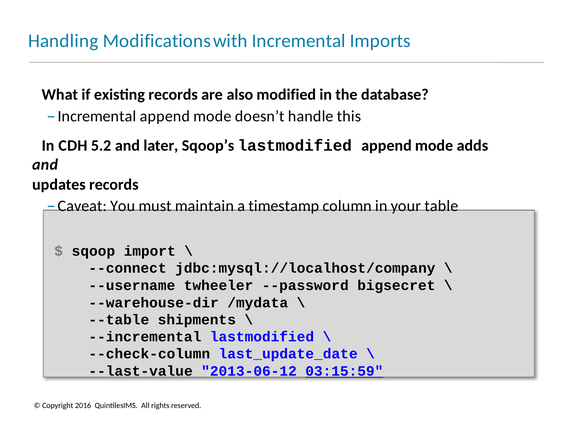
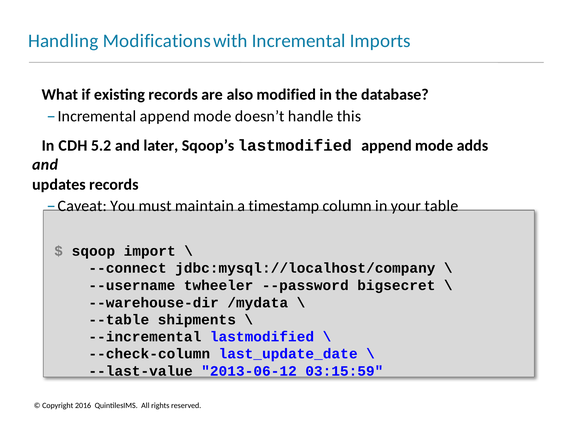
03:15:59 underline: present -> none (344, 371)
